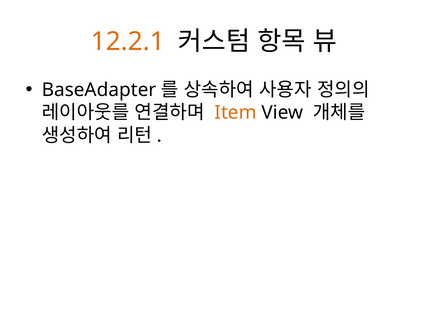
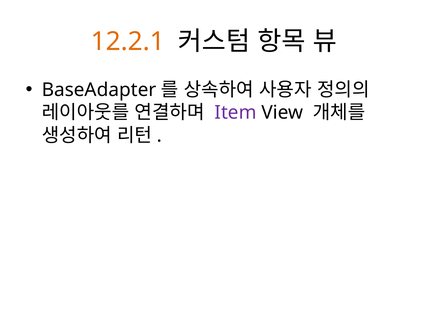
Item colour: orange -> purple (236, 113)
